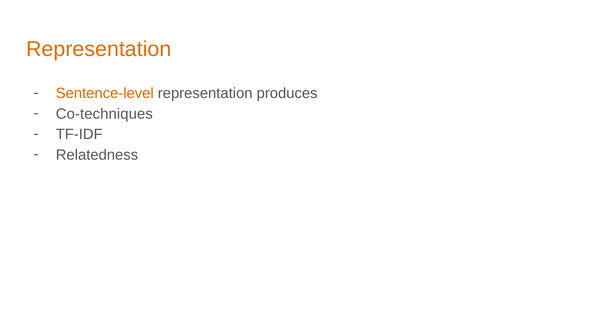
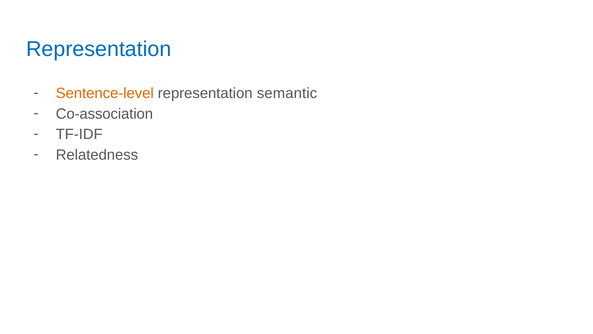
Representation colour: orange -> blue (99, 49)
produces: produces -> semantic (287, 93)
Co-techniques: Co-techniques -> Co-association (104, 114)
